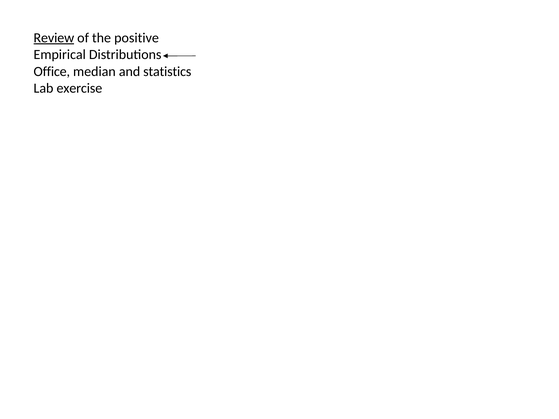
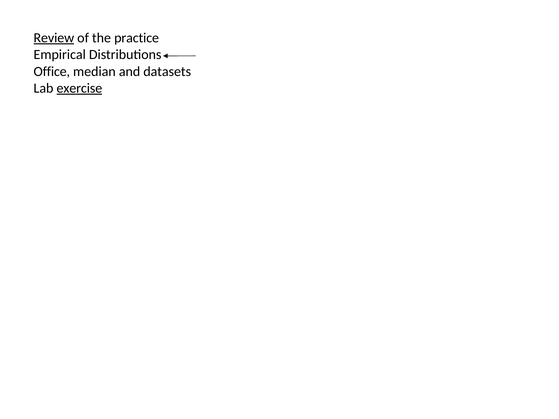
positive: positive -> practice (137, 38)
statistics: statistics -> datasets (167, 71)
exercise underline: none -> present (79, 88)
